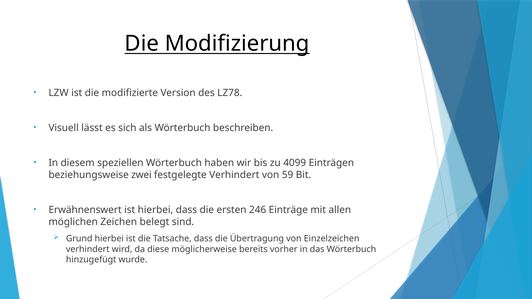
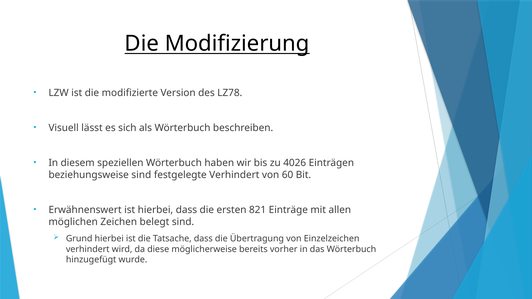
4099: 4099 -> 4026 (295, 163)
beziehungsweise zwei: zwei -> sind (141, 175)
59: 59 -> 60 (288, 175)
246: 246 -> 821 (258, 210)
